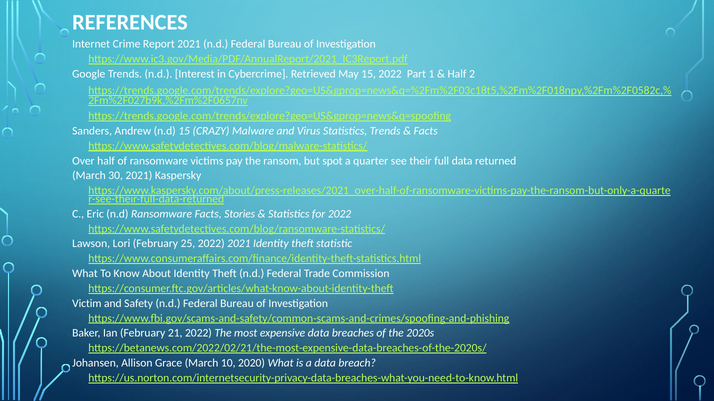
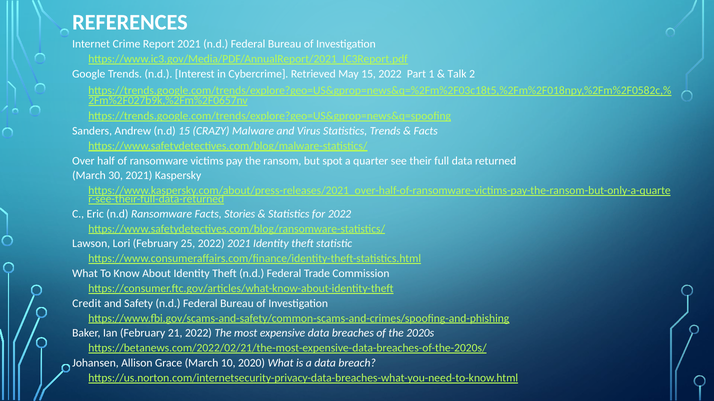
Half: Half -> Talk (457, 74)
Victim: Victim -> Credit (87, 304)
